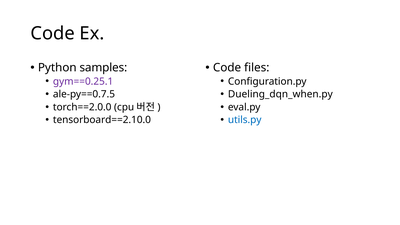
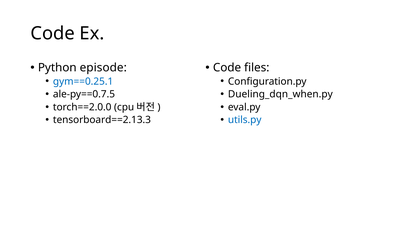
samples: samples -> episode (103, 68)
gym==0.25.1 colour: purple -> blue (83, 81)
tensorboard==2.10.0: tensorboard==2.10.0 -> tensorboard==2.13.3 (102, 120)
